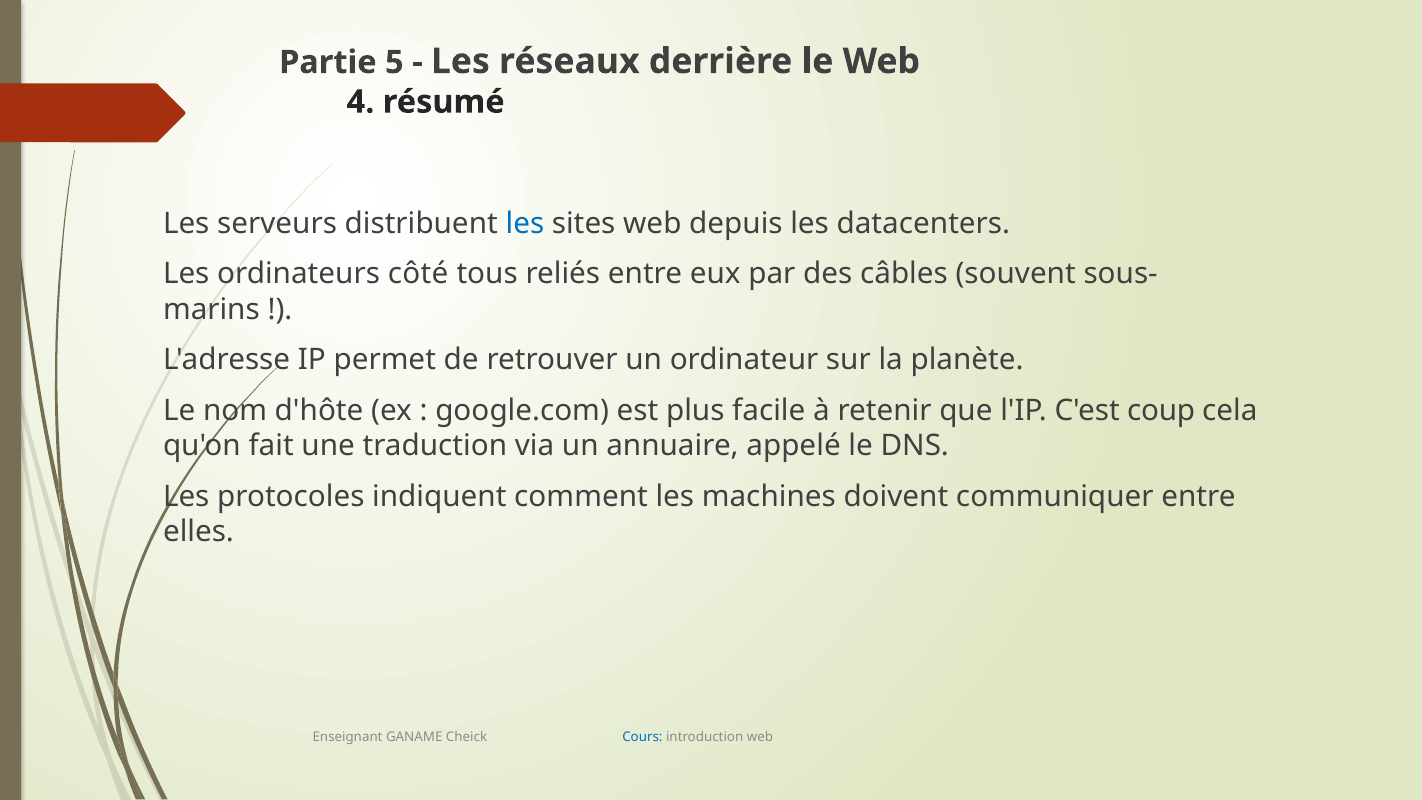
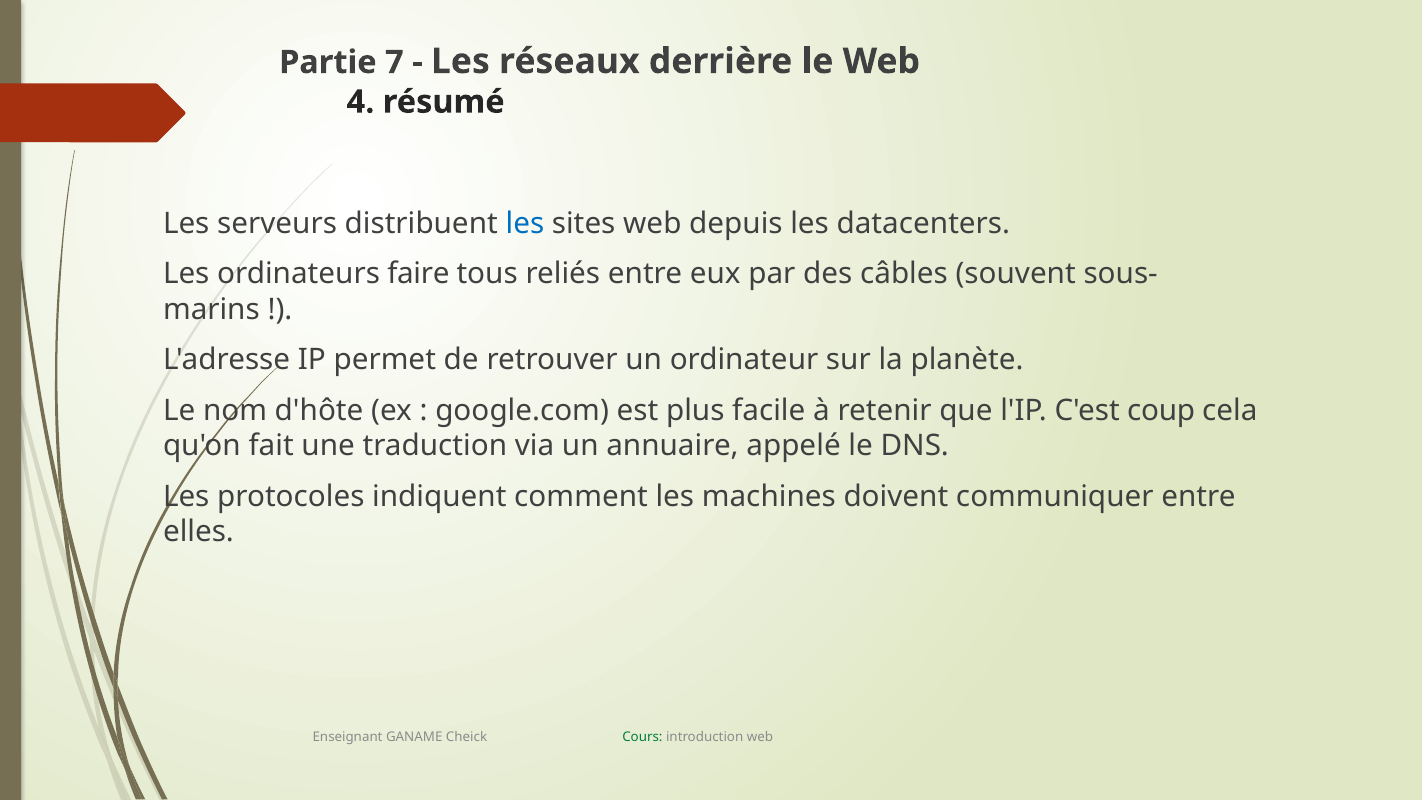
5: 5 -> 7 (394, 62)
côté: côté -> faire (418, 274)
Cours colour: blue -> green (642, 737)
